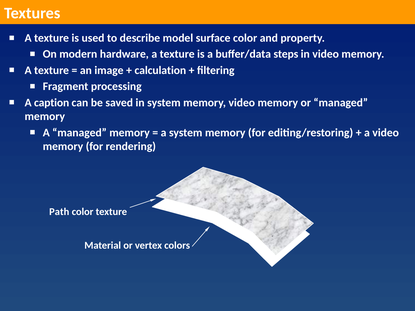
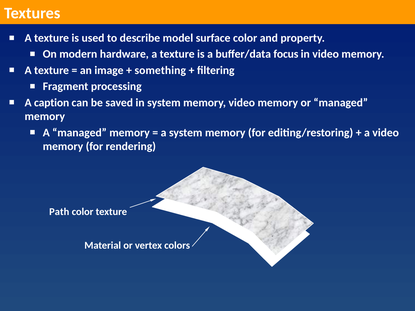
steps: steps -> focus (286, 54)
calculation: calculation -> something (160, 70)
